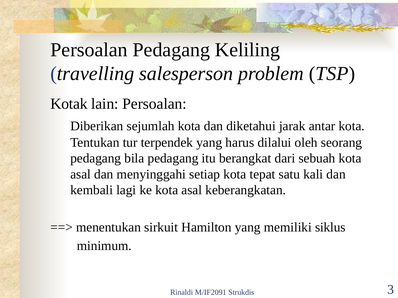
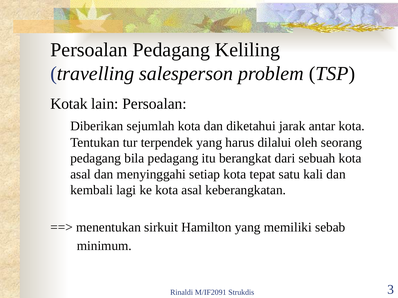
siklus: siklus -> sebab (330, 228)
